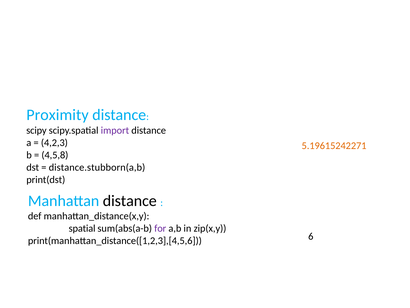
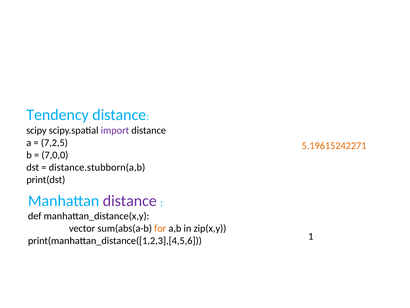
Proximity: Proximity -> Tendency (58, 115)
4,2,3: 4,2,3 -> 7,2,5 (54, 142)
4,5,8: 4,5,8 -> 7,0,0 (55, 155)
distance colour: black -> purple (130, 200)
spatial: spatial -> vector (82, 228)
for colour: purple -> orange (160, 228)
6: 6 -> 1 (311, 236)
